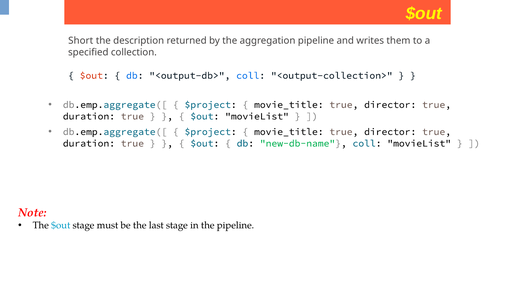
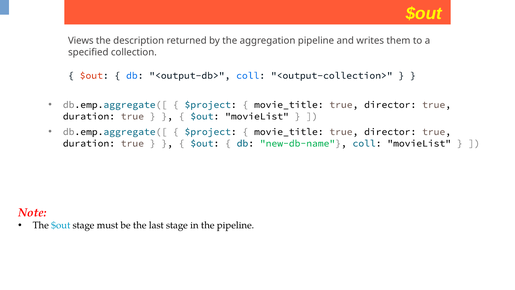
Short: Short -> Views (81, 41)
